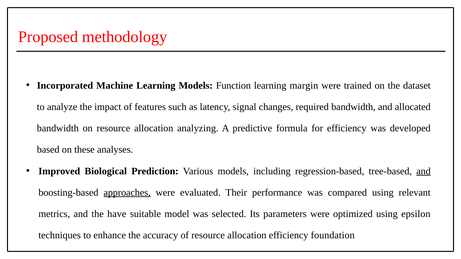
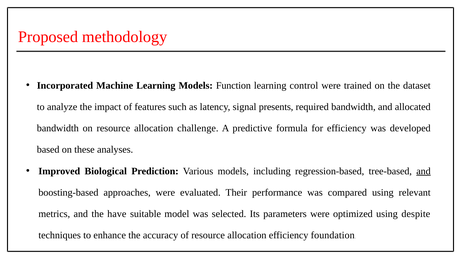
margin: margin -> control (304, 86)
changes: changes -> presents (276, 107)
analyzing: analyzing -> challenge (198, 128)
approaches underline: present -> none (127, 193)
epsilon: epsilon -> despite (416, 214)
